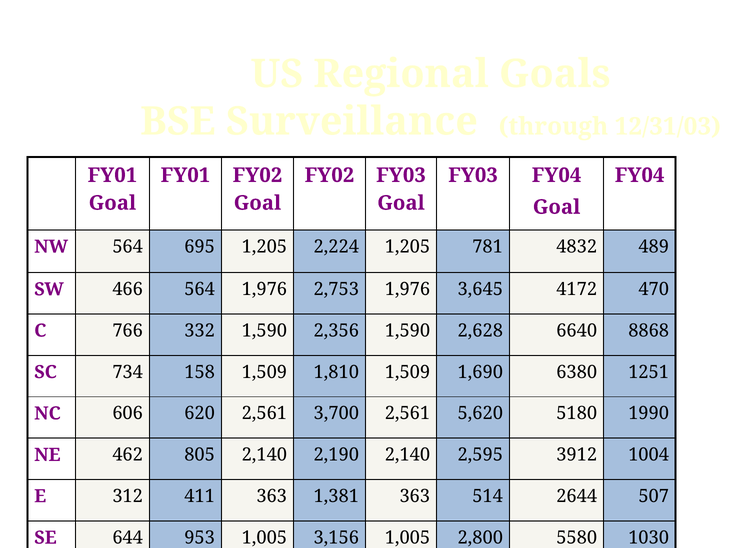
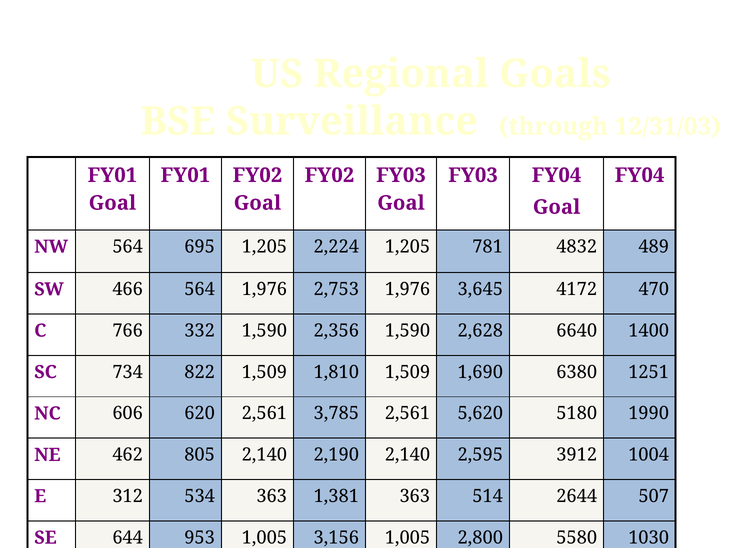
8868: 8868 -> 1400 (649, 331)
158: 158 -> 822 (200, 372)
3,700: 3,700 -> 3,785 (336, 414)
411: 411 -> 534 (200, 496)
